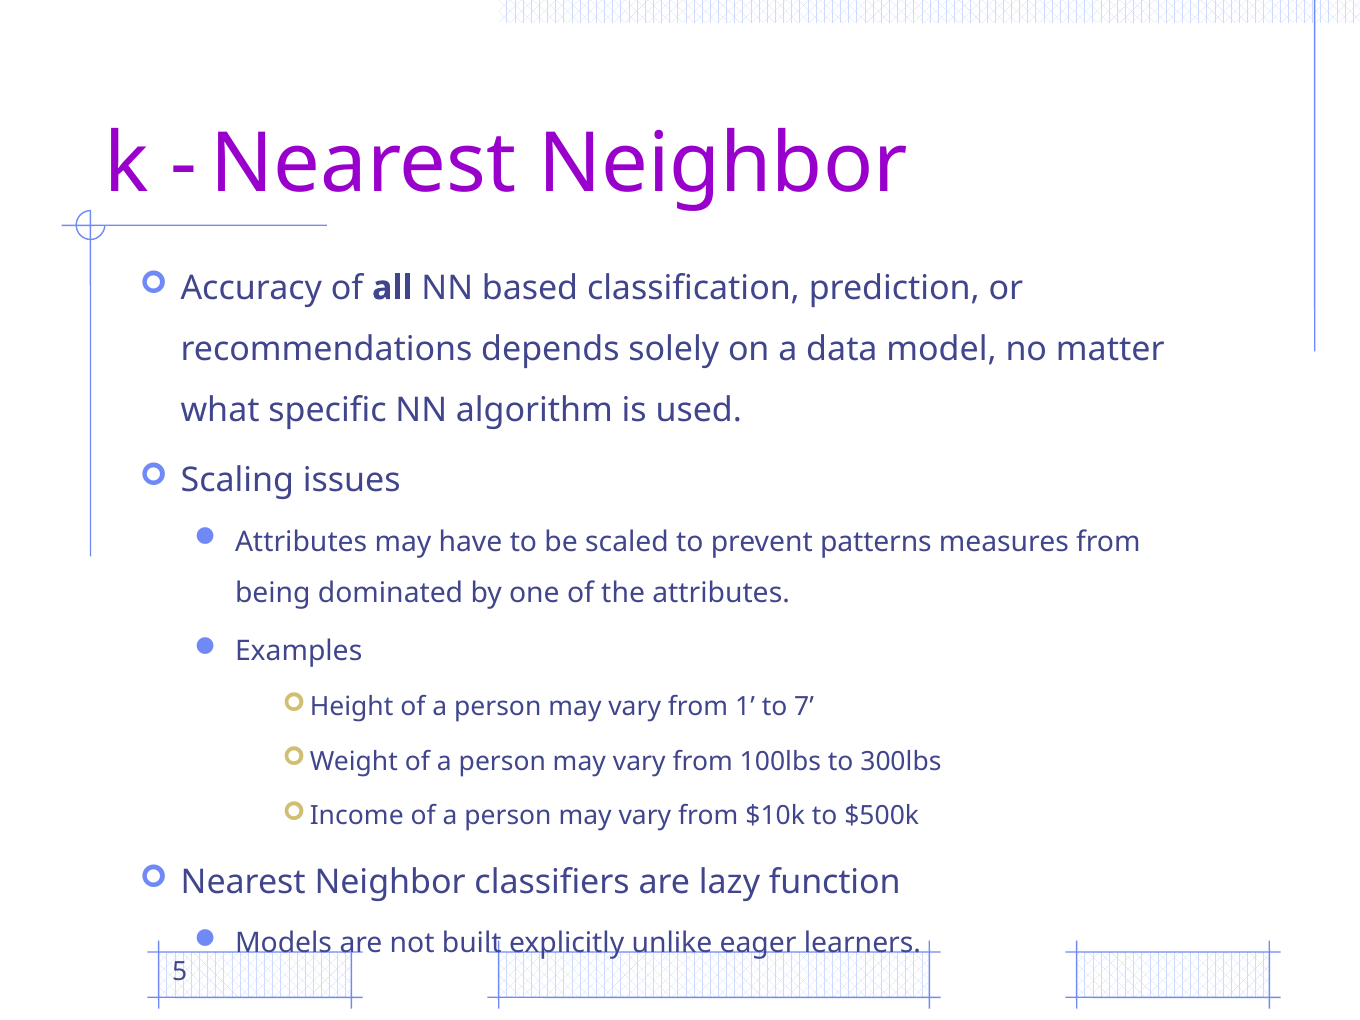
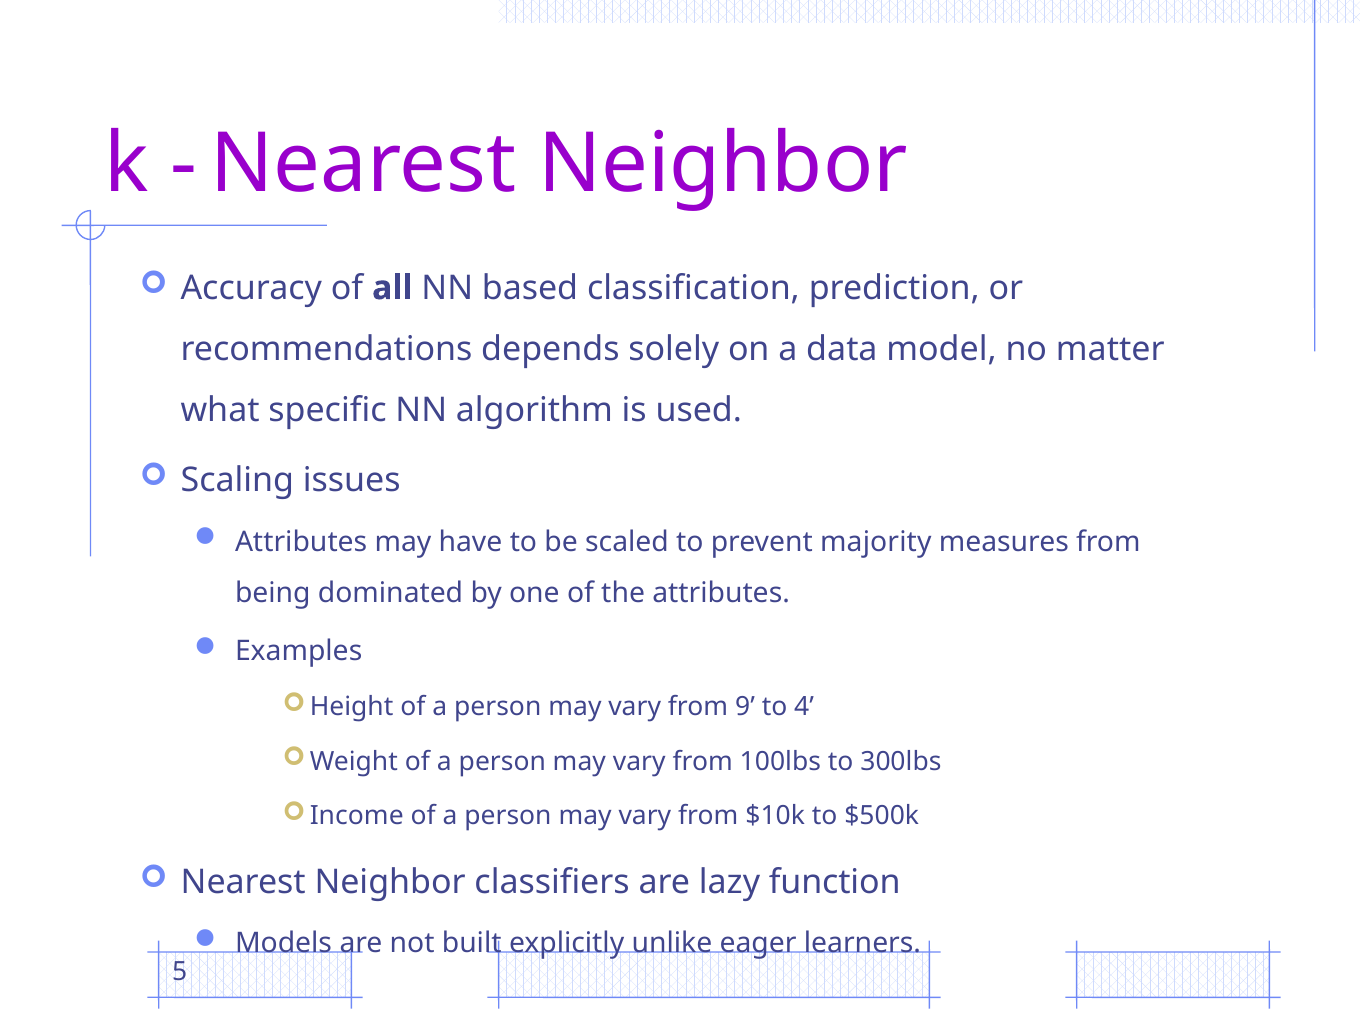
patterns: patterns -> majority (876, 542)
1: 1 -> 9 (745, 707)
7: 7 -> 4 (804, 707)
